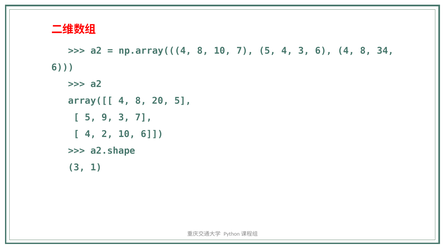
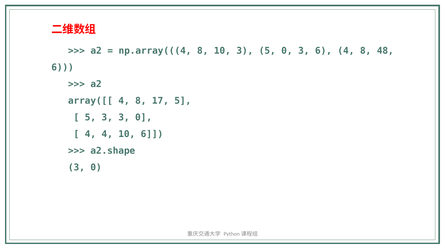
10 7: 7 -> 3 (245, 51)
5 4: 4 -> 0 (287, 51)
34: 34 -> 48 (385, 51)
20: 20 -> 17 (160, 101)
5 9: 9 -> 3 (107, 117)
7: 7 -> 0 (144, 117)
4 2: 2 -> 4 (107, 134)
1: 1 -> 0 (96, 168)
